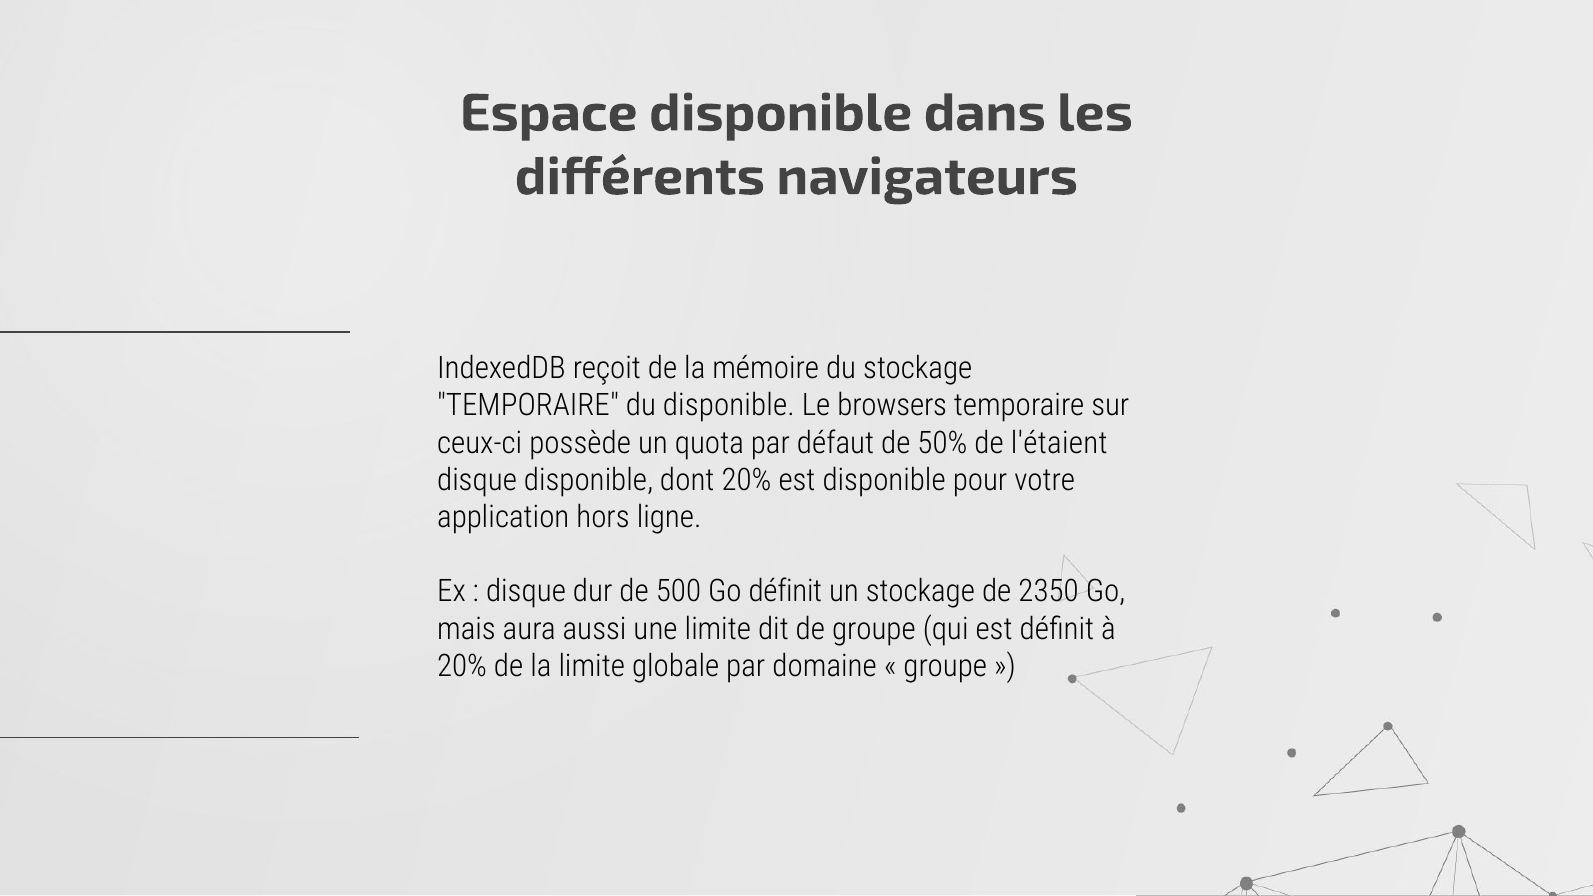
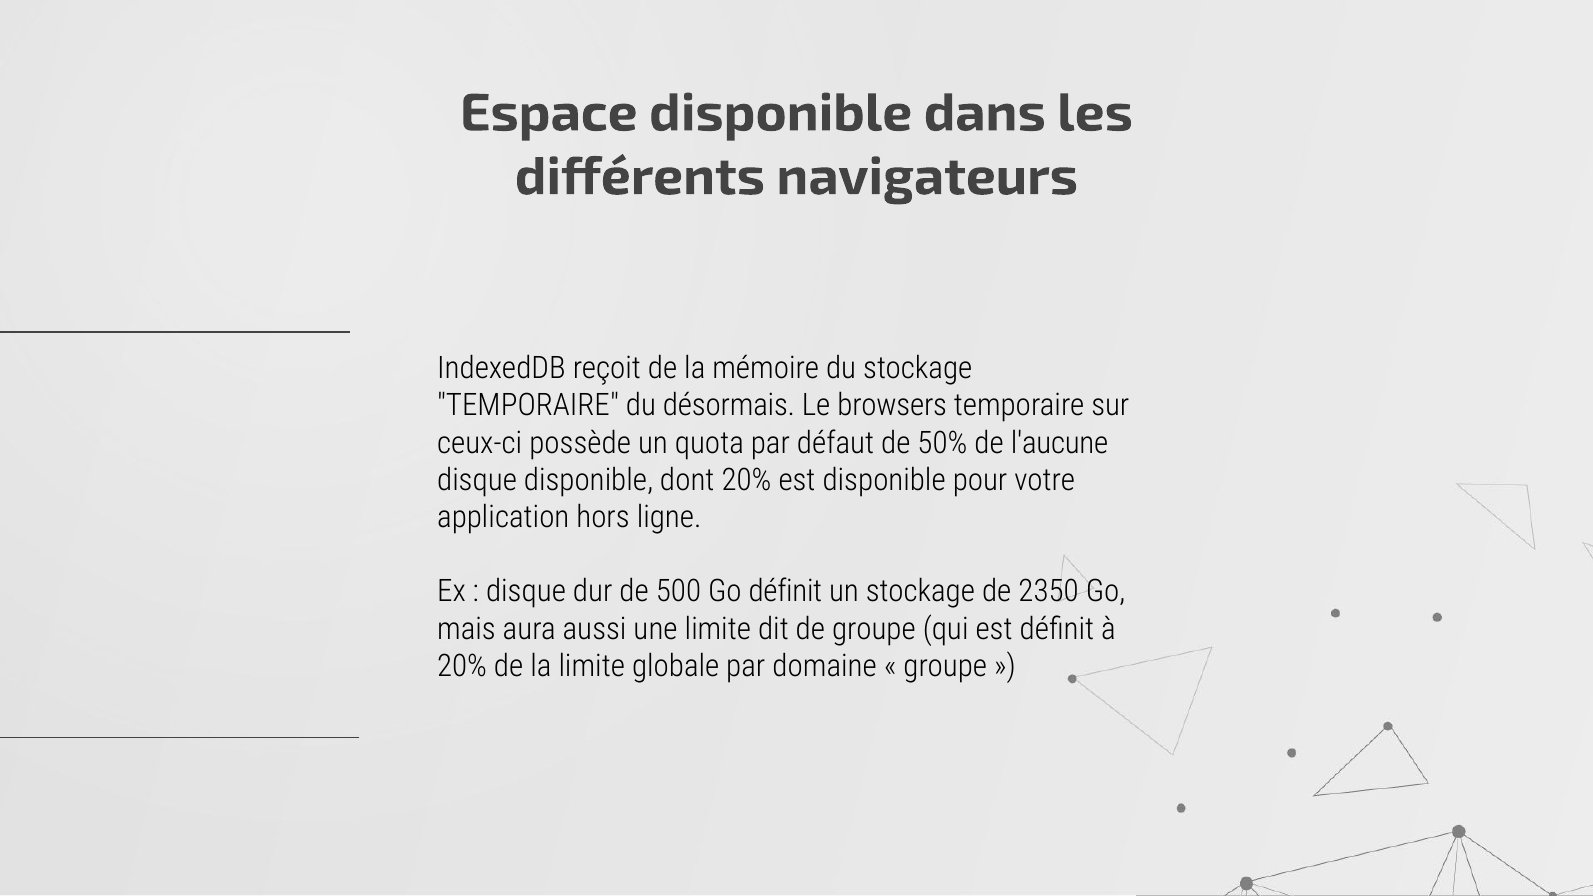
du disponible: disponible -> désormais (729, 406)
l'étaient: l'étaient -> l'aucune (1060, 443)
